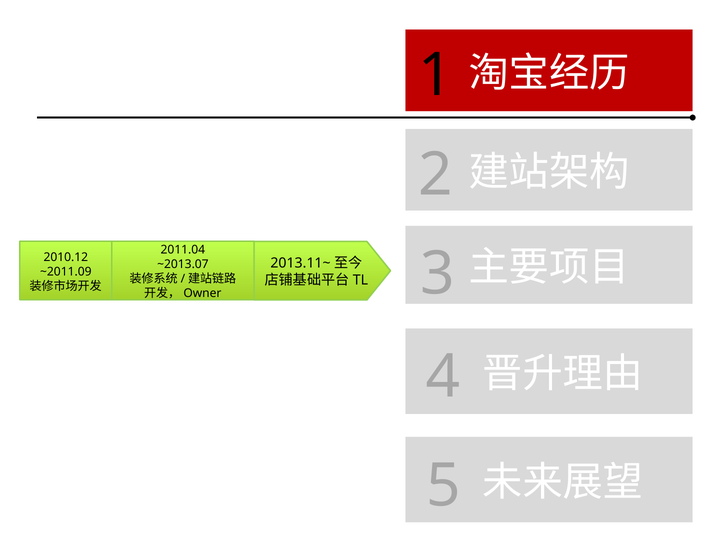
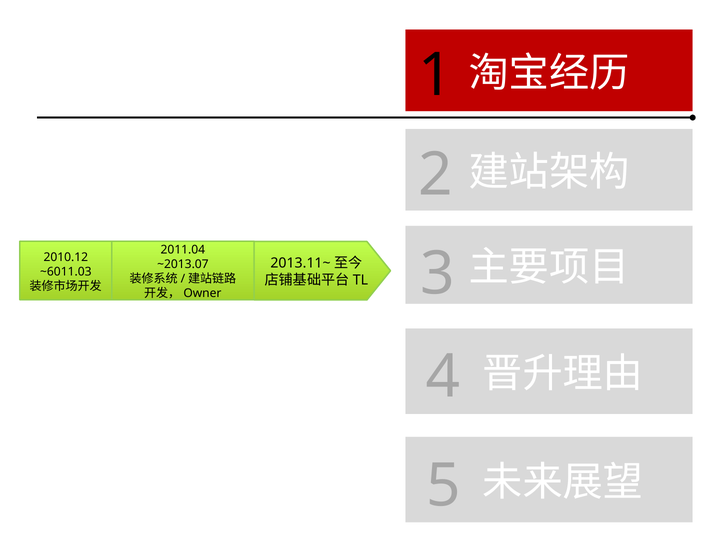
~2011.09: ~2011.09 -> ~6011.03 (66, 272)
